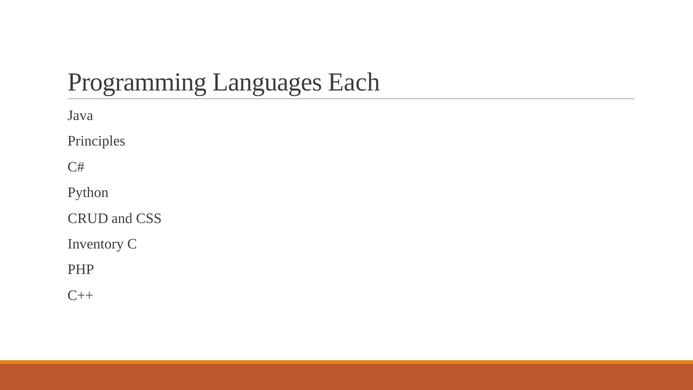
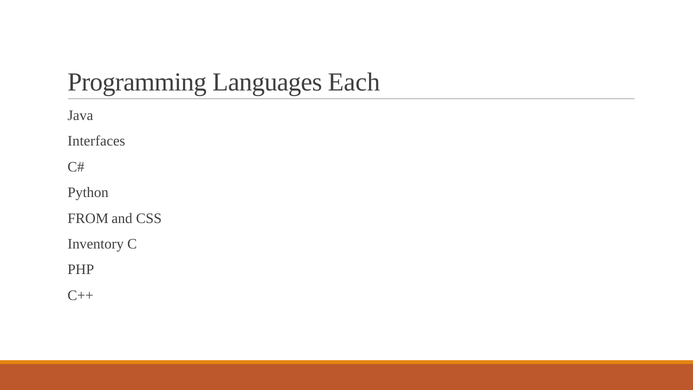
Principles: Principles -> Interfaces (96, 141)
CRUD: CRUD -> FROM (88, 218)
